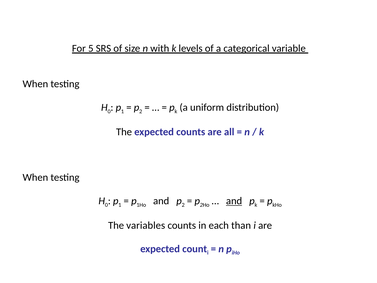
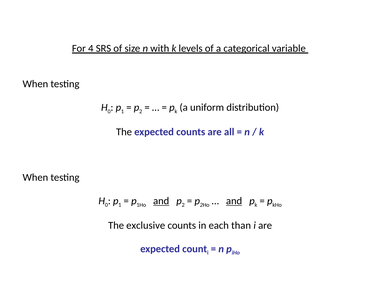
5: 5 -> 4 (91, 48)
and underline: none -> present (161, 201)
variables: variables -> exclusive (146, 225)
